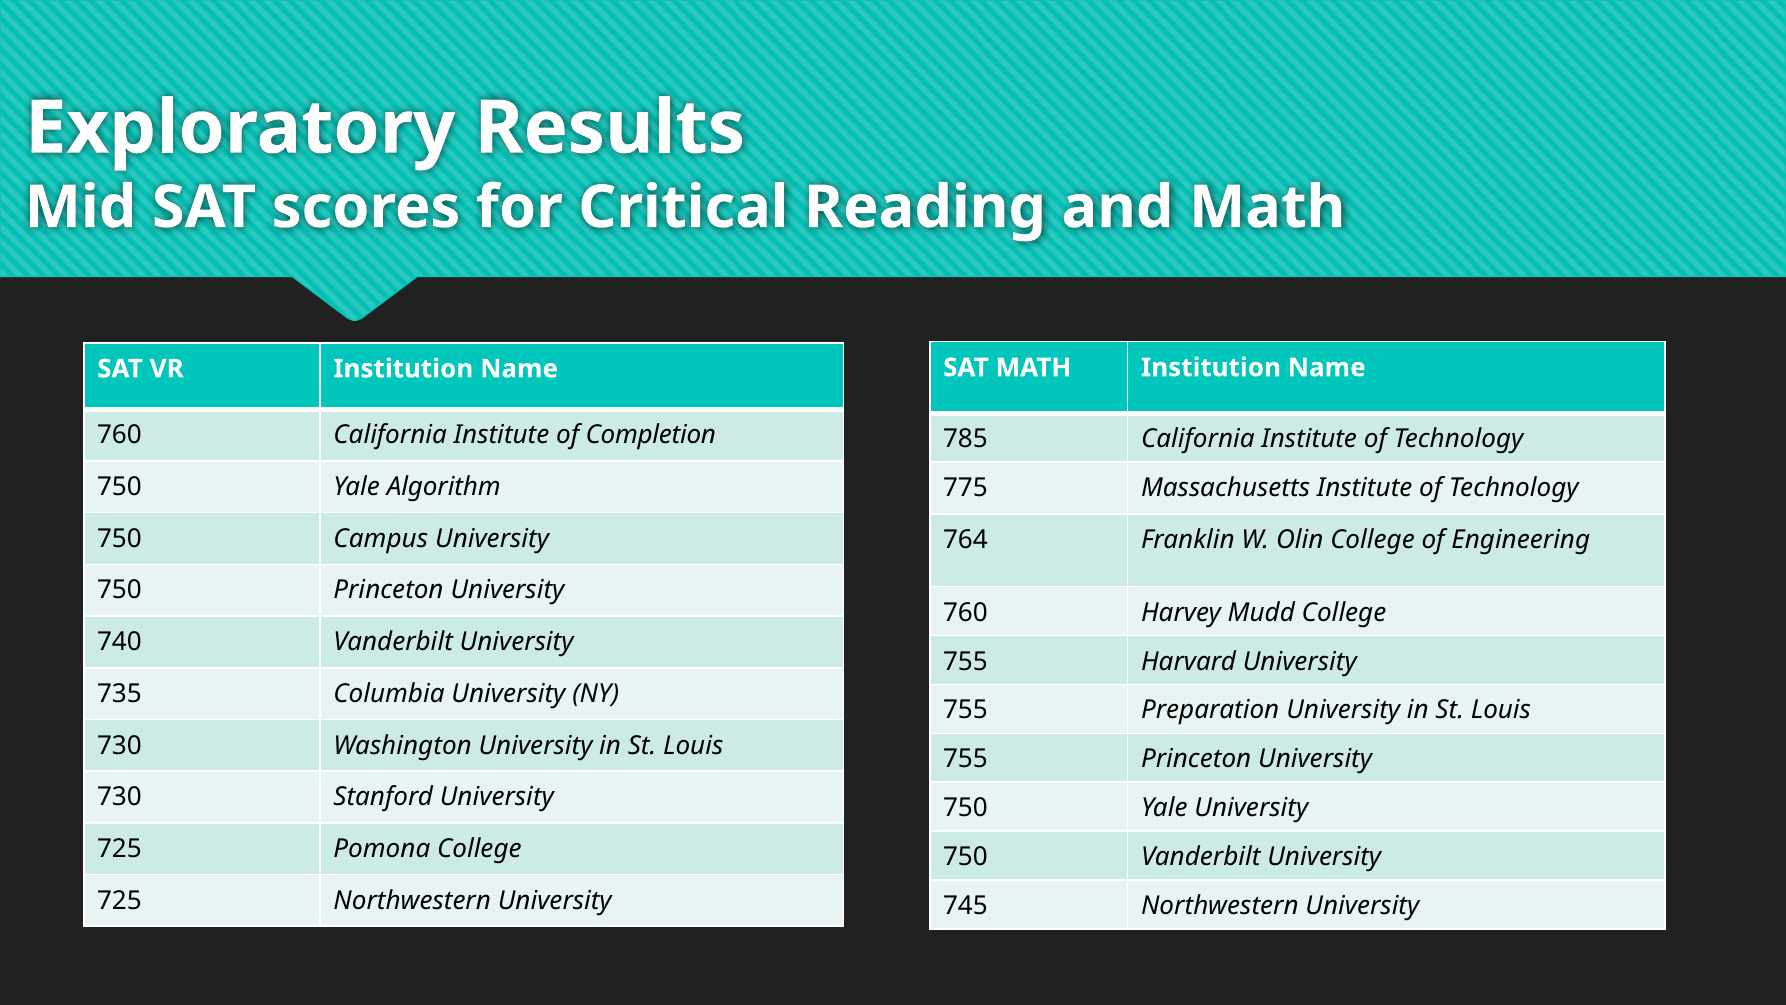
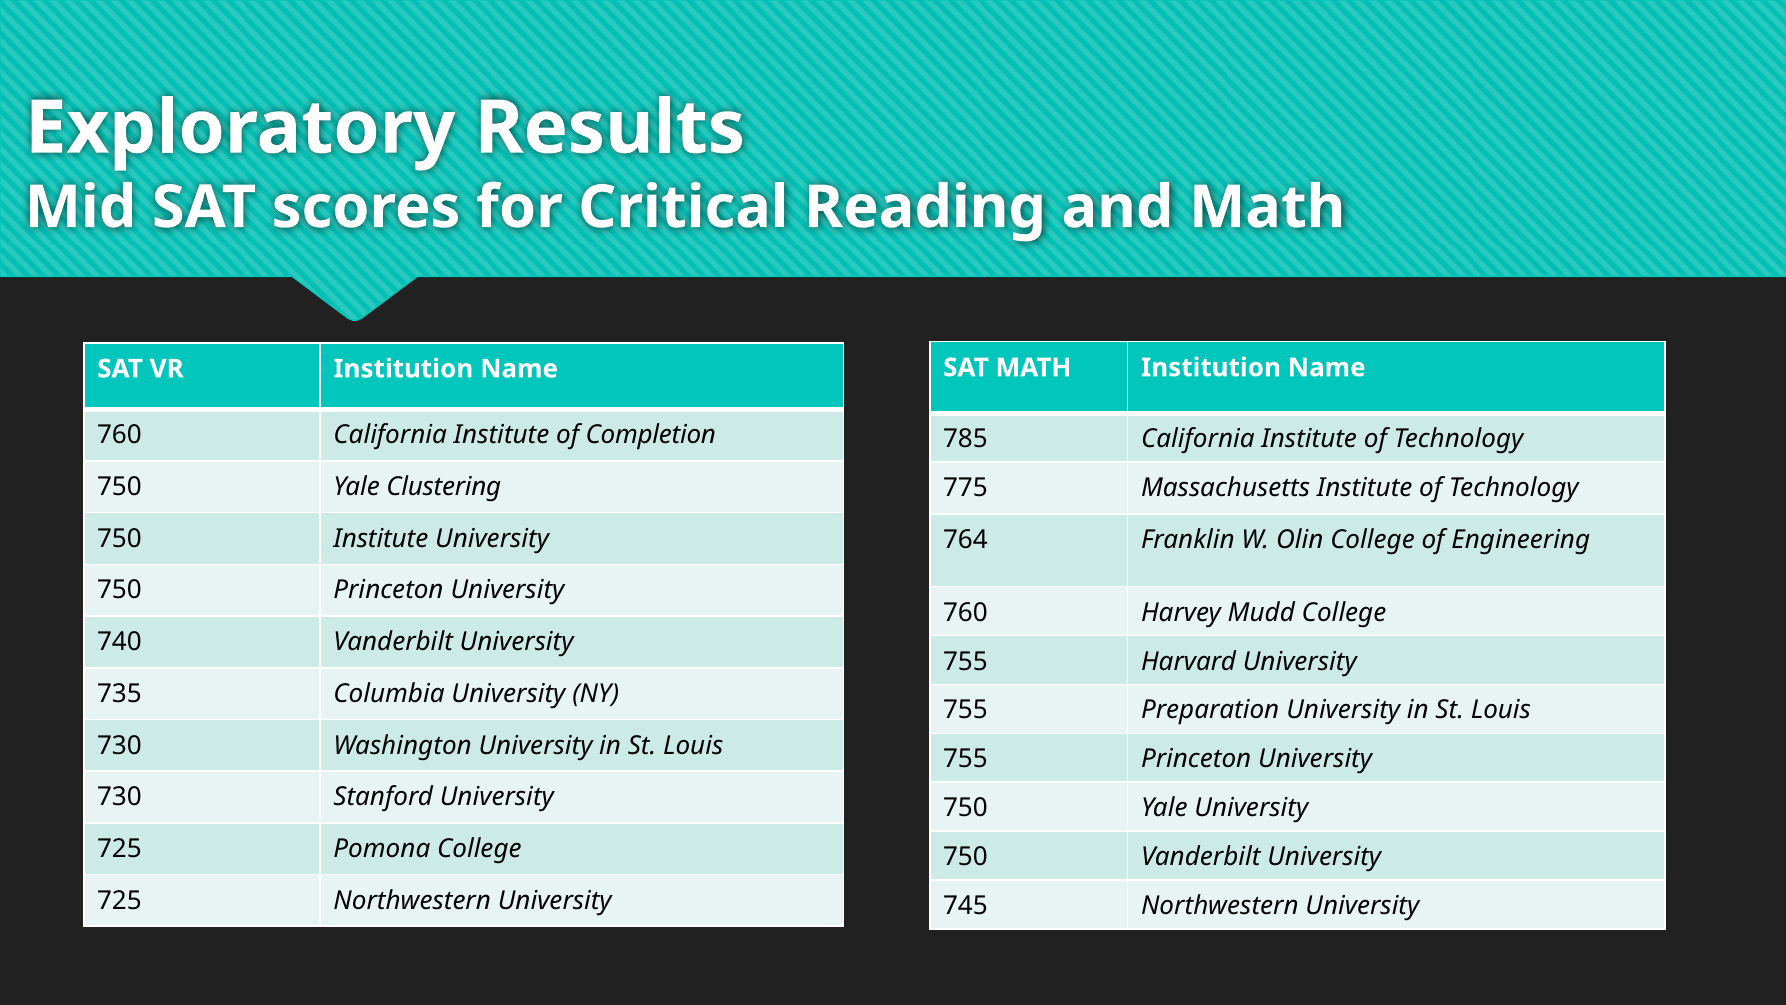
Algorithm: Algorithm -> Clustering (444, 487)
750 Campus: Campus -> Institute (381, 538)
